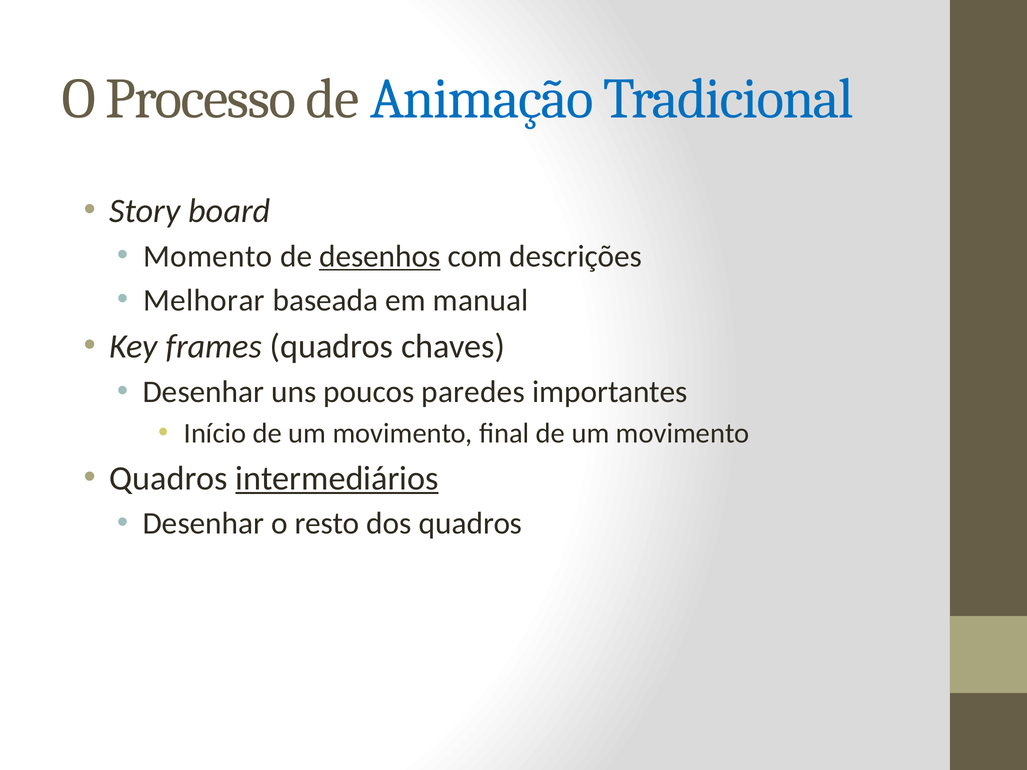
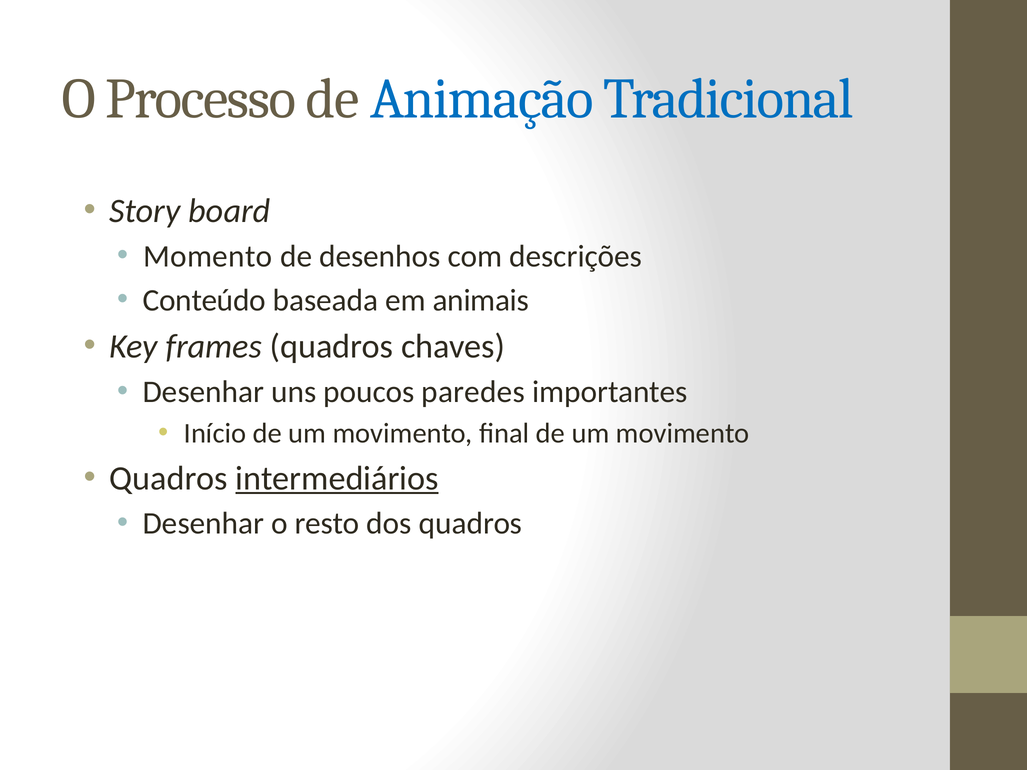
desenhos underline: present -> none (380, 256)
Melhorar: Melhorar -> Conteúdo (204, 300)
manual: manual -> animais (481, 300)
